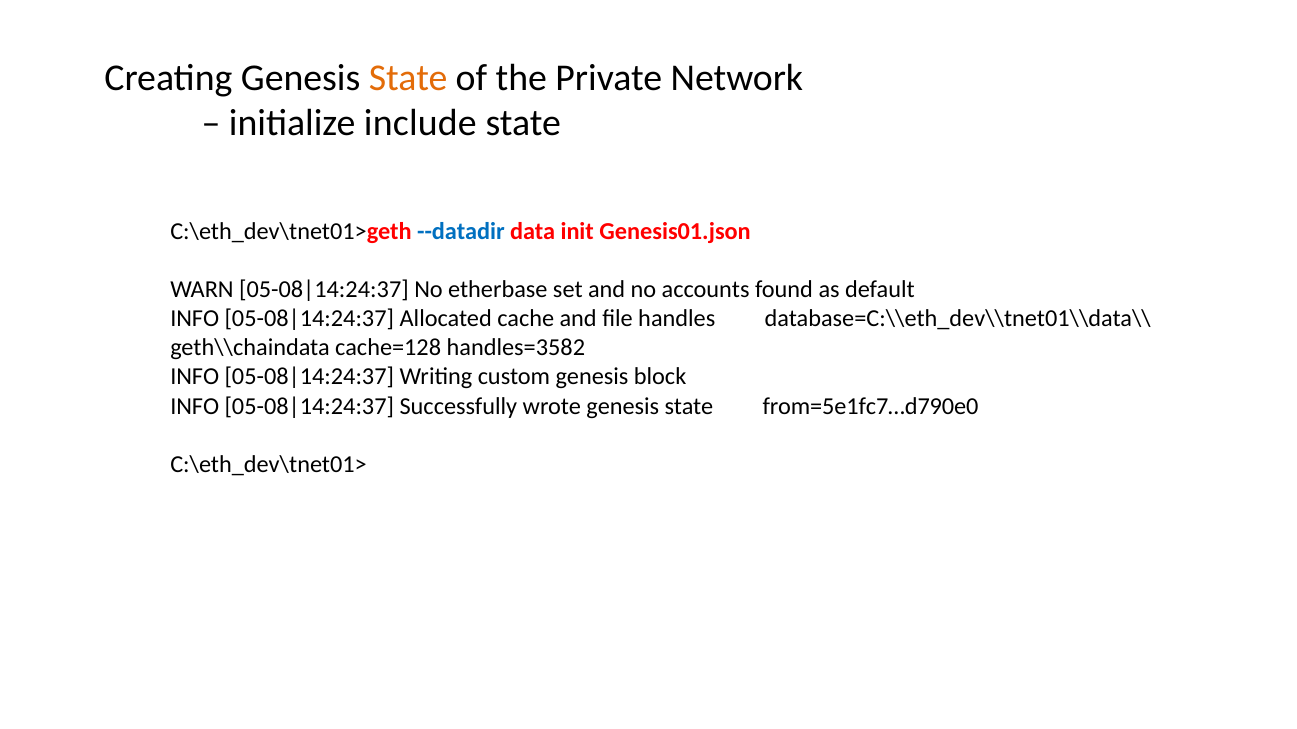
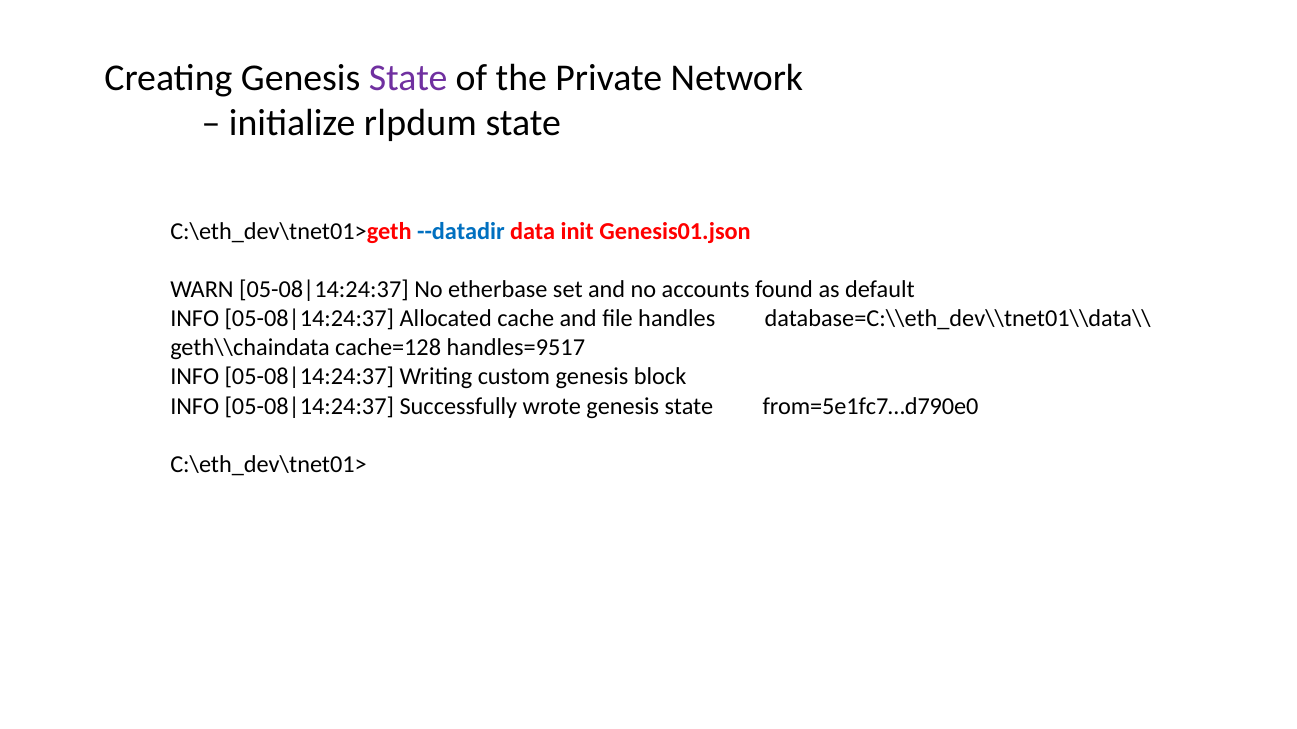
State colour: orange -> purple (408, 78)
include: include -> rlpdum (420, 123)
handles=3582: handles=3582 -> handles=9517 (516, 348)
